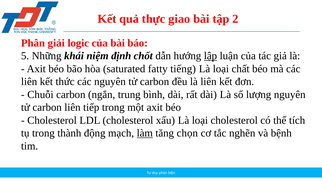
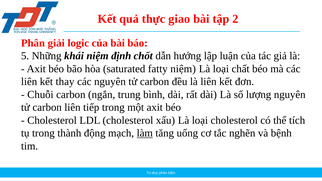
lập underline: present -> none (210, 56)
fatty tiếng: tiếng -> niệm (183, 69)
thức: thức -> thay (65, 82)
chọn: chọn -> uống (187, 133)
